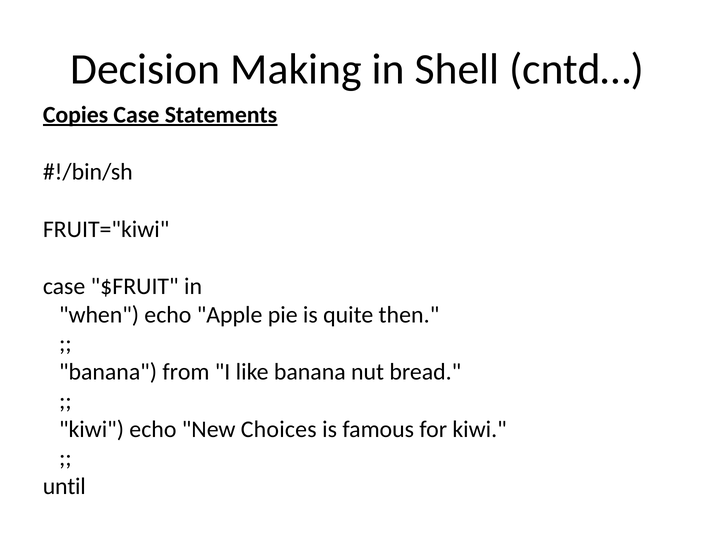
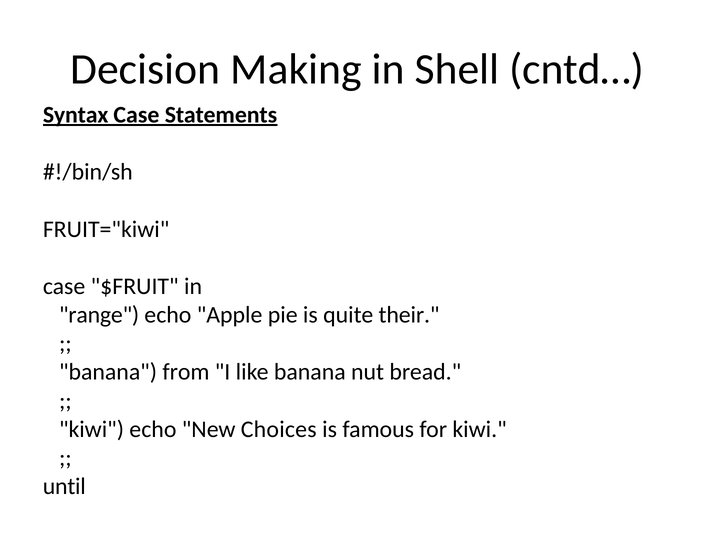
Copies: Copies -> Syntax (76, 115)
when: when -> range (99, 315)
then: then -> their (409, 315)
